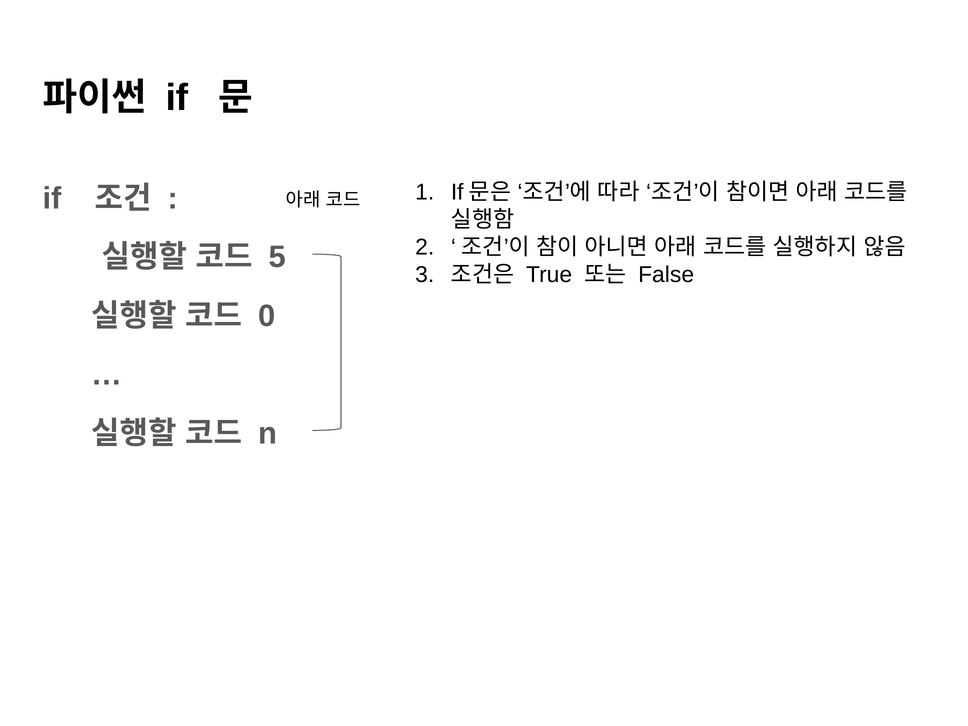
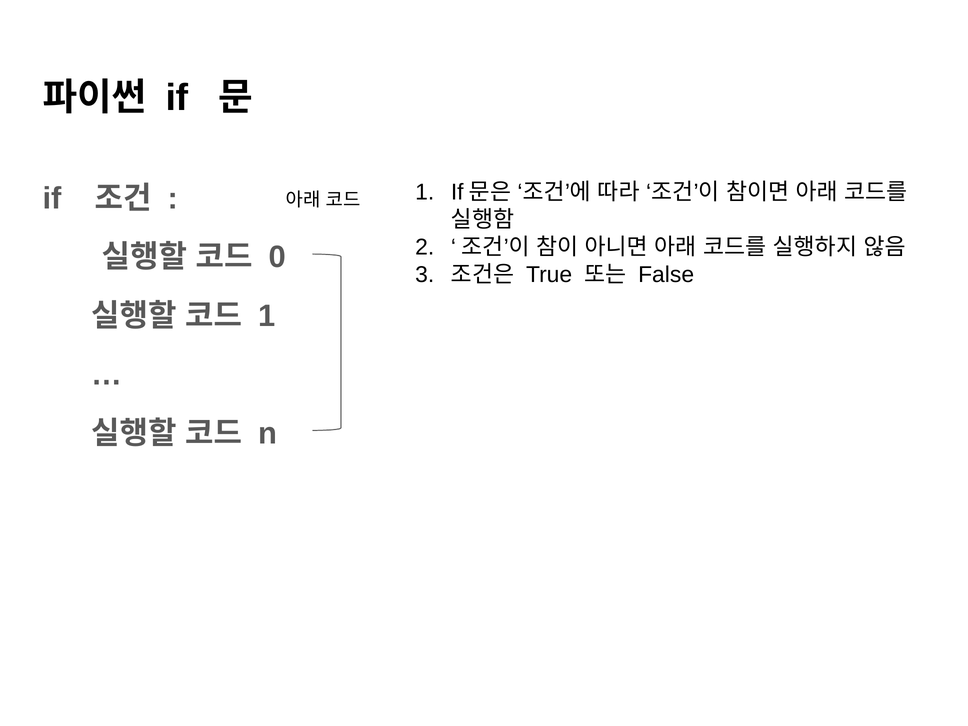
5: 5 -> 0 (278, 257)
0: 0 -> 1 (267, 316)
